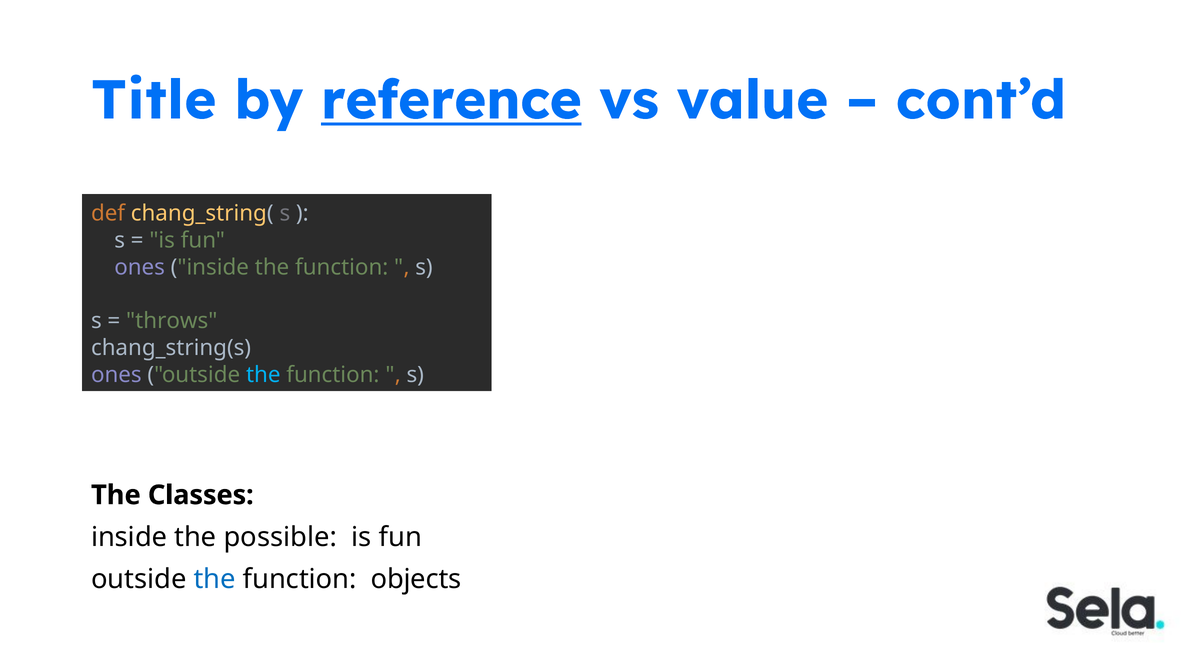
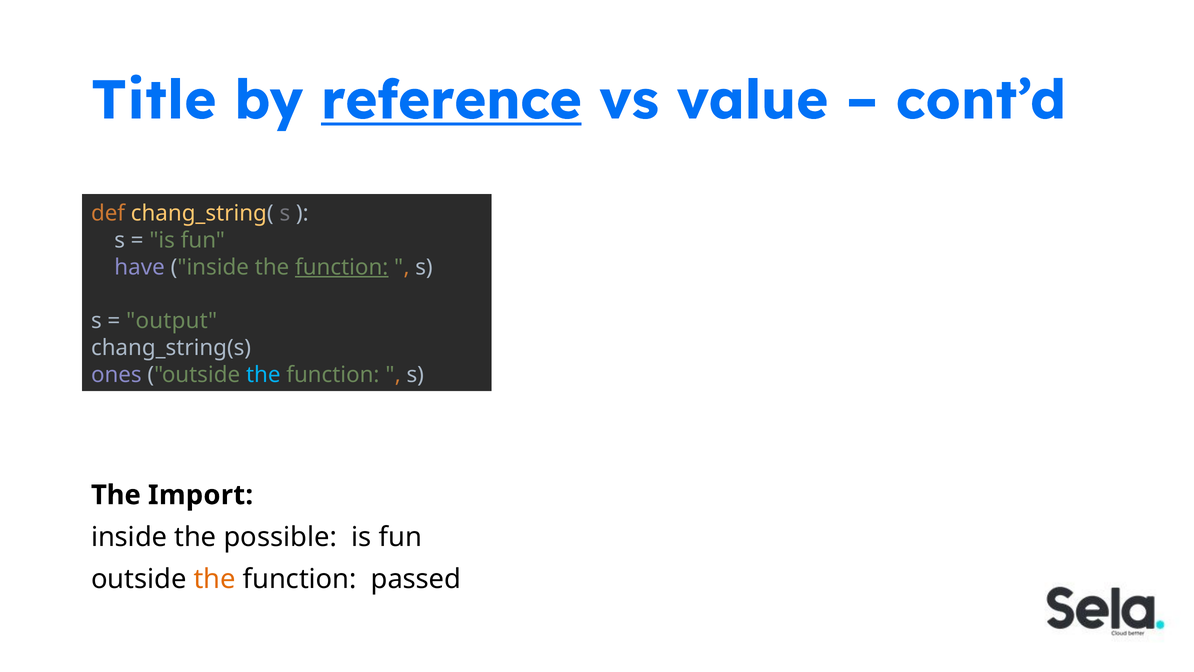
ones: ones -> have (140, 267)
function underline: none -> present (342, 267)
throws: throws -> output (172, 321)
Classes: Classes -> Import (201, 495)
the colour: blue -> orange (215, 579)
objects: objects -> passed (416, 579)
